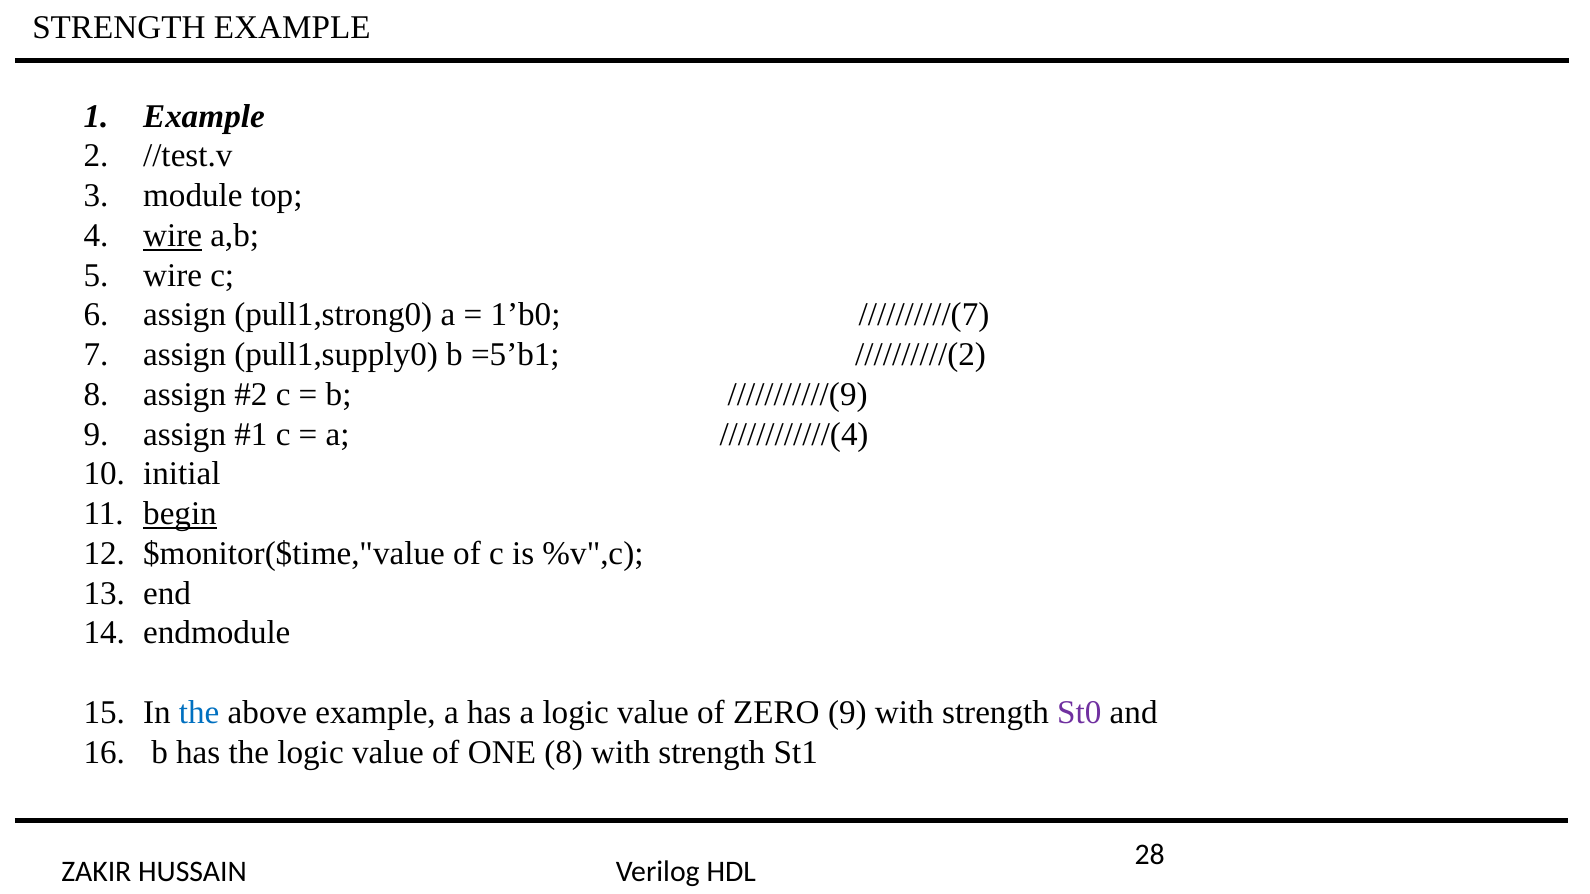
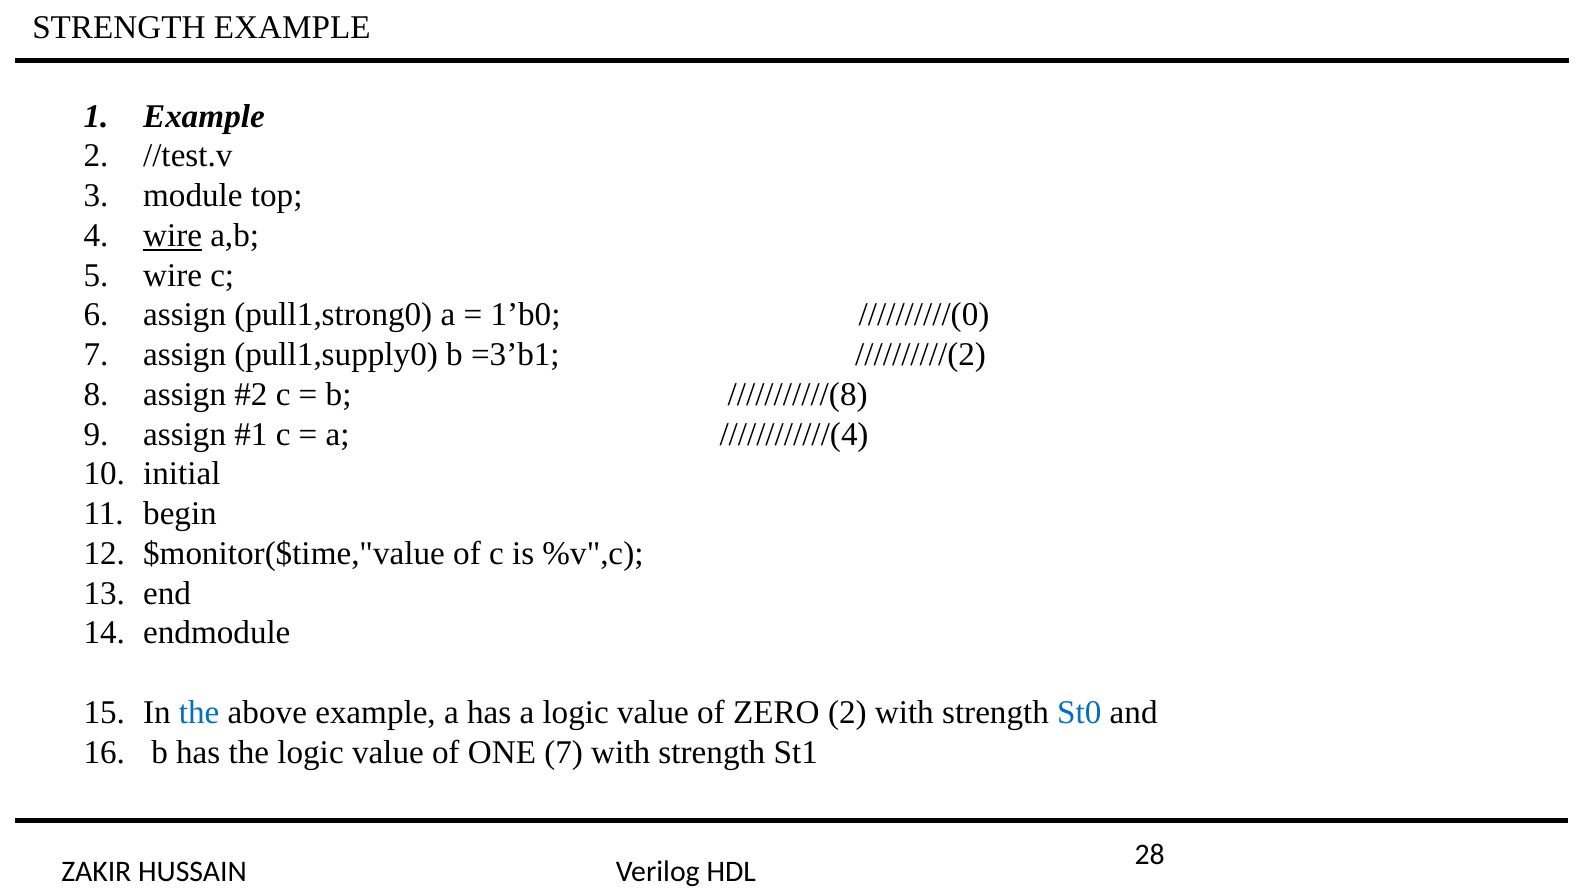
//////////(7: //////////(7 -> //////////(0 (924, 315)
=5’b1: =5’b1 -> =3’b1 (515, 355)
///////////(9: ///////////(9 -> ///////////(8 (798, 395)
begin underline: present -> none (180, 514)
ZERO 9: 9 -> 2 (847, 713)
St0 colour: purple -> blue (1079, 713)
ONE 8: 8 -> 7 (564, 752)
